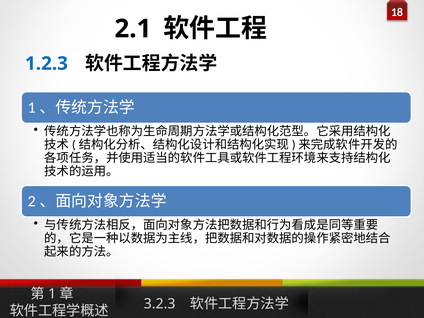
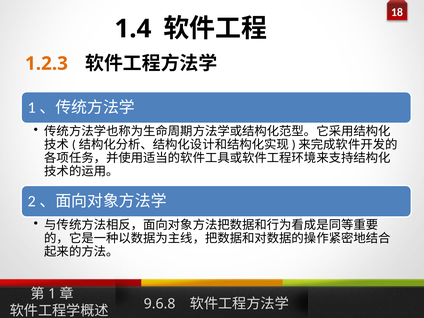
2.1: 2.1 -> 1.4 (133, 29)
1.2.3 colour: blue -> orange (46, 64)
3.2.3: 3.2.3 -> 9.6.8 (160, 304)
